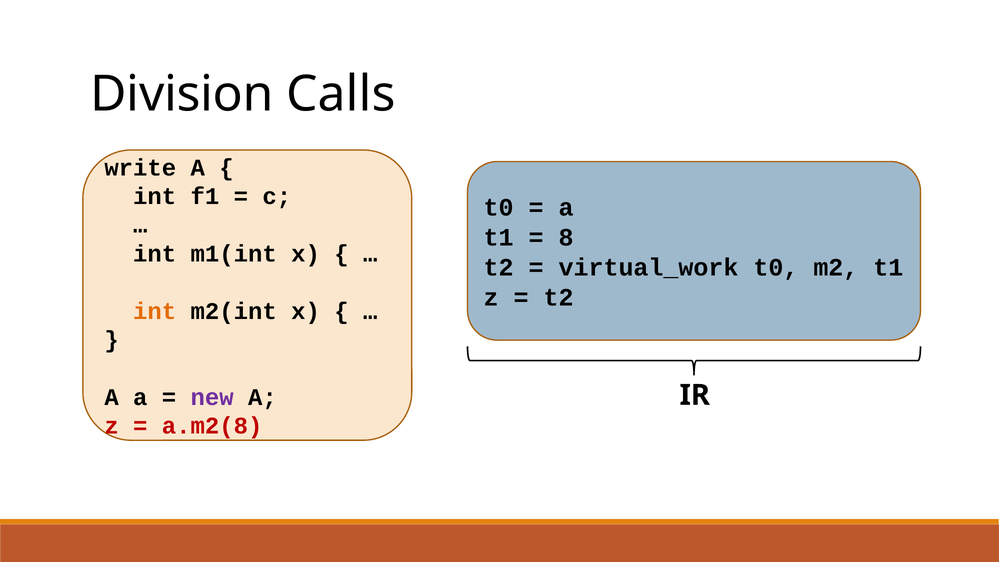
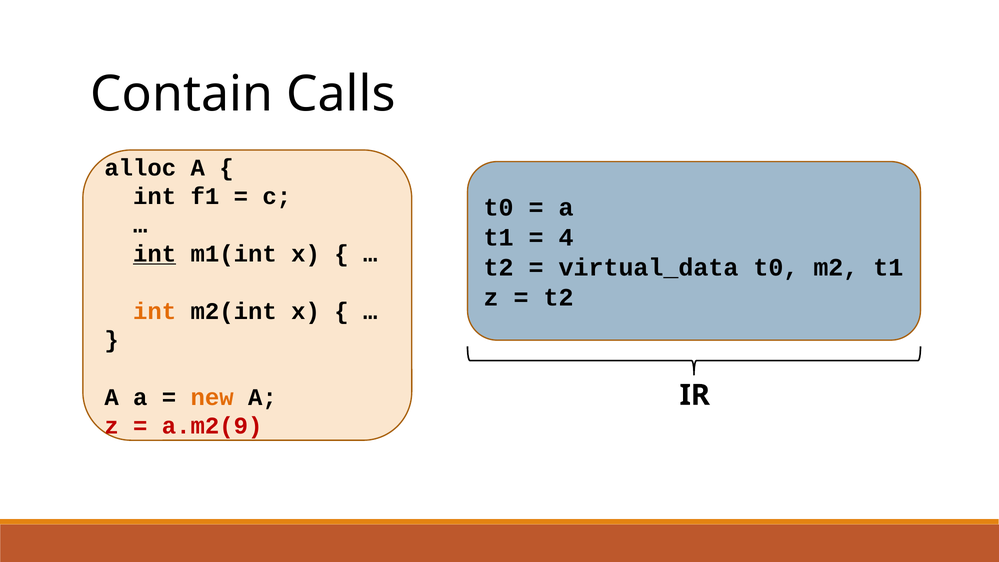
Division: Division -> Contain (182, 94)
write: write -> alloc (140, 168)
8: 8 -> 4 (566, 238)
int underline: none -> present (155, 254)
virtual_work: virtual_work -> virtual_data (648, 268)
new colour: purple -> orange (212, 397)
a.m2(8: a.m2(8 -> a.m2(9 (212, 426)
